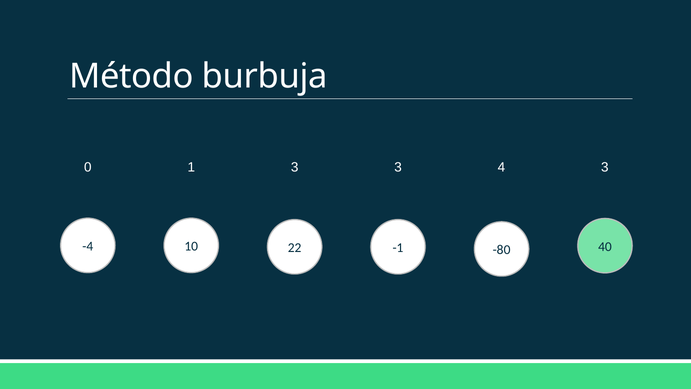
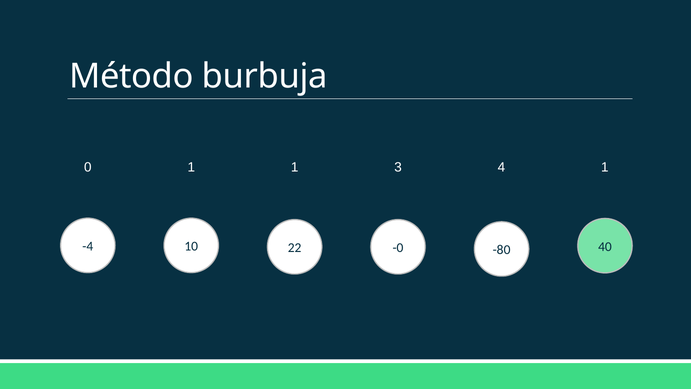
1 3: 3 -> 1 (295, 167)
4 3: 3 -> 1 (605, 167)
-1: -1 -> -0 (398, 248)
